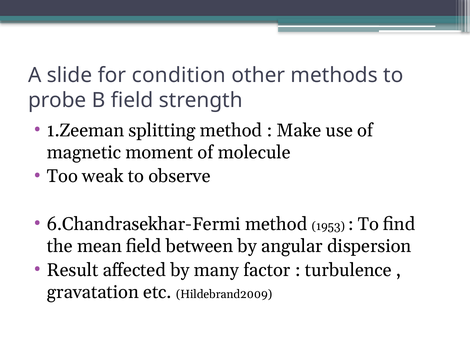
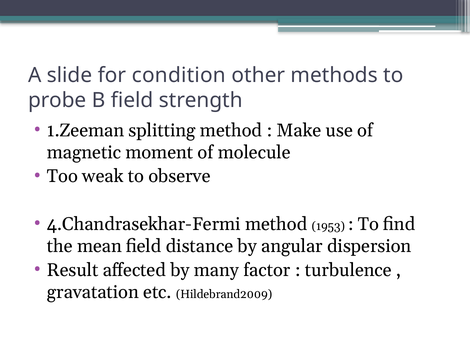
6.Chandrasekhar-Fermi: 6.Chandrasekhar-Fermi -> 4.Chandrasekhar-Fermi (144, 224)
between: between -> distance (199, 246)
